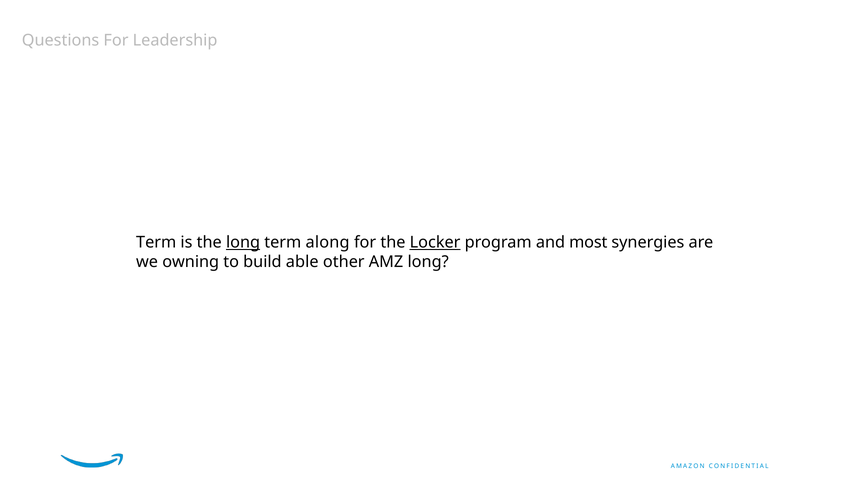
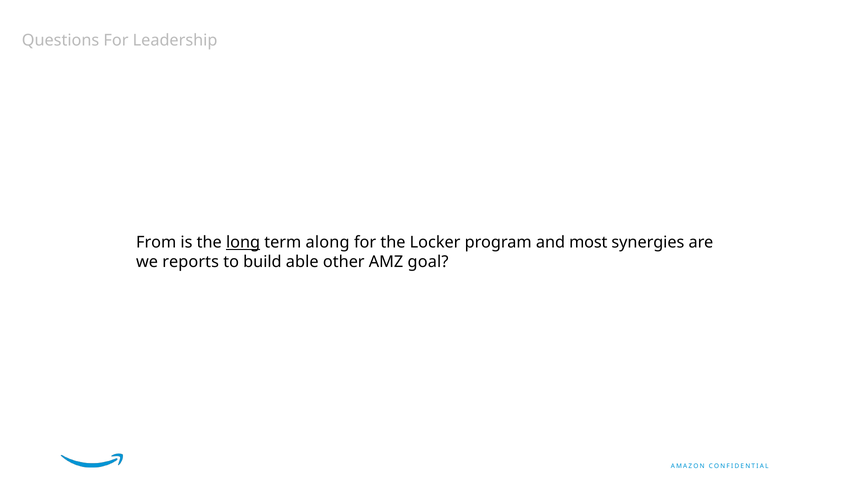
Term: Term -> From (156, 243)
Locker underline: present -> none (435, 243)
owning: owning -> reports (191, 262)
AMZ long: long -> goal (428, 262)
